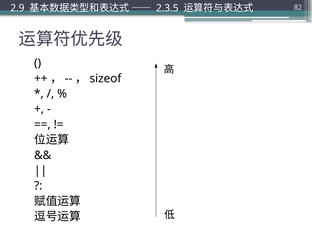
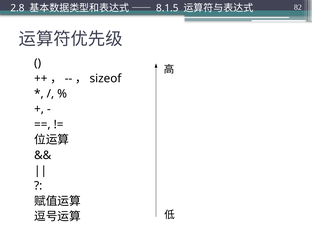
2.9: 2.9 -> 2.8 (17, 8)
2.3.5: 2.3.5 -> 8.1.5 (167, 8)
